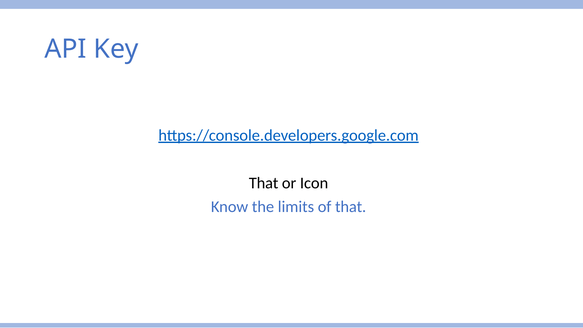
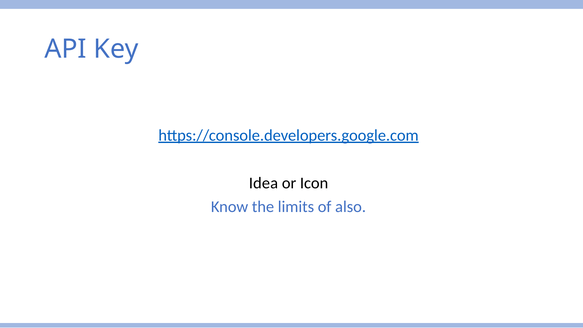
That: That -> Idea (263, 183)
of that: that -> also (351, 207)
